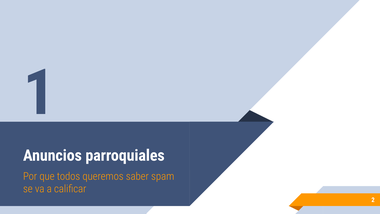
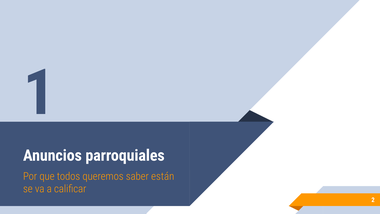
spam: spam -> están (163, 176)
